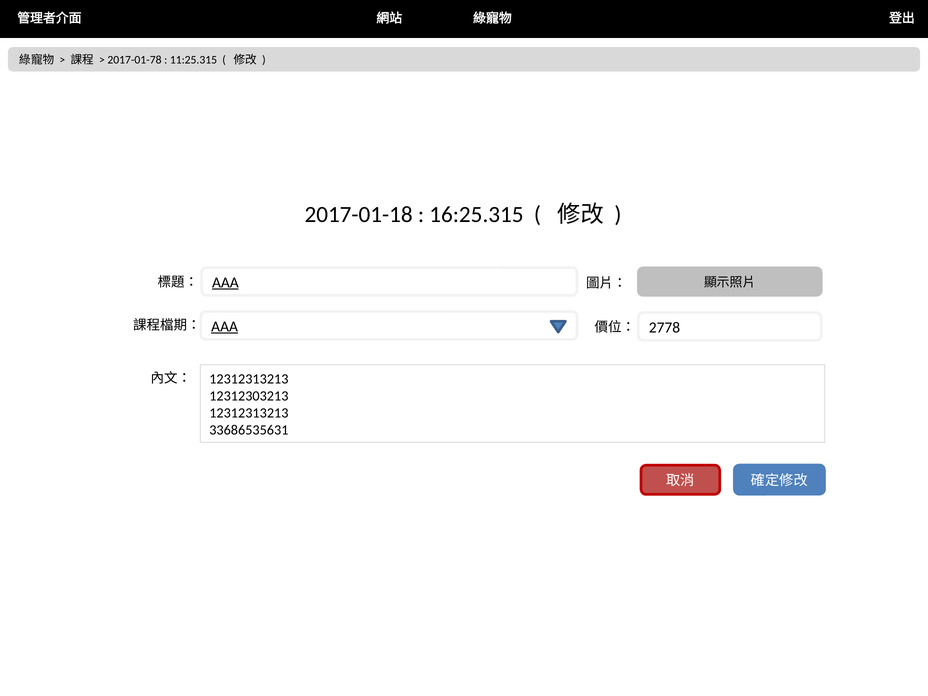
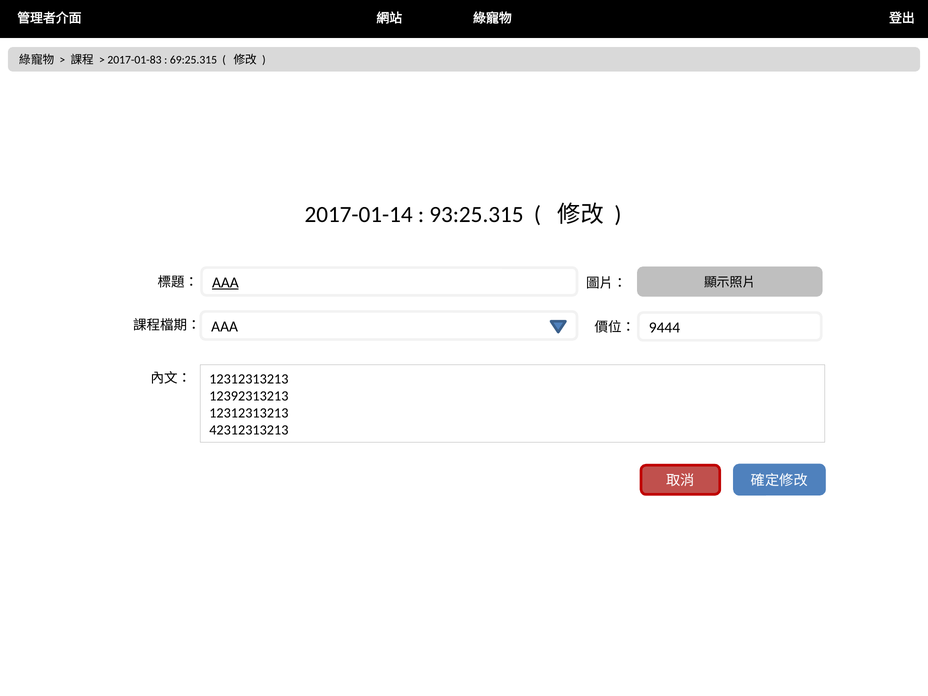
2017-01-78: 2017-01-78 -> 2017-01-83 (134, 60)
11:25.315: 11:25.315 -> 69:25.315 (193, 60)
2017-01-18: 2017-01-18 -> 2017-01-14 (359, 215)
16:25.315: 16:25.315 -> 93:25.315 (476, 215)
AAA underline: present -> none (225, 327)
2778: 2778 -> 9444 (664, 327)
12312303213: 12312303213 -> 12392313213 (249, 396)
33686535631: 33686535631 -> 42312313213 (249, 430)
